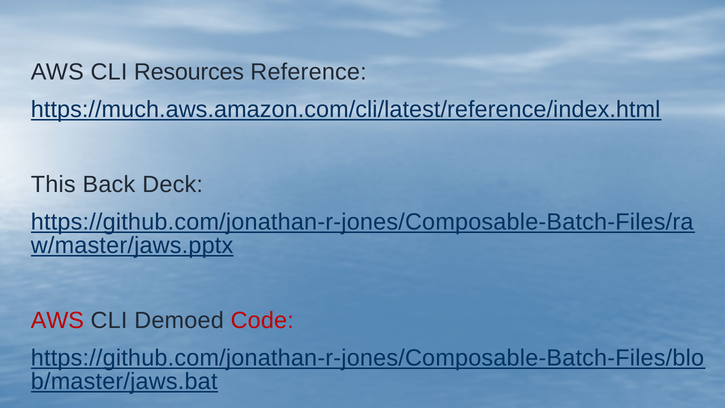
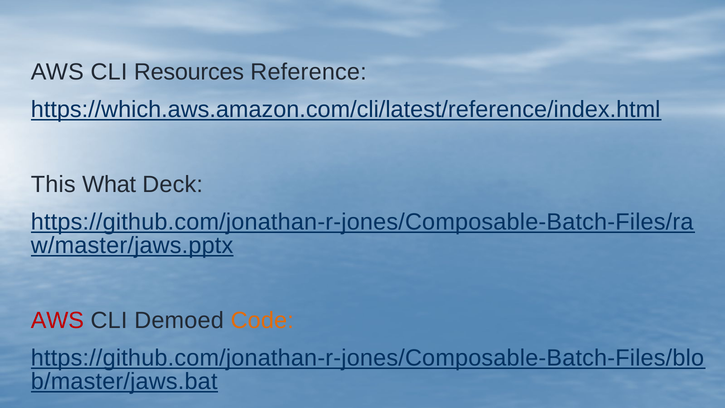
https://much.aws.amazon.com/cli/latest/reference/index.html: https://much.aws.amazon.com/cli/latest/reference/index.html -> https://which.aws.amazon.com/cli/latest/reference/index.html (346, 110)
Back: Back -> What (109, 184)
Code colour: red -> orange (262, 320)
